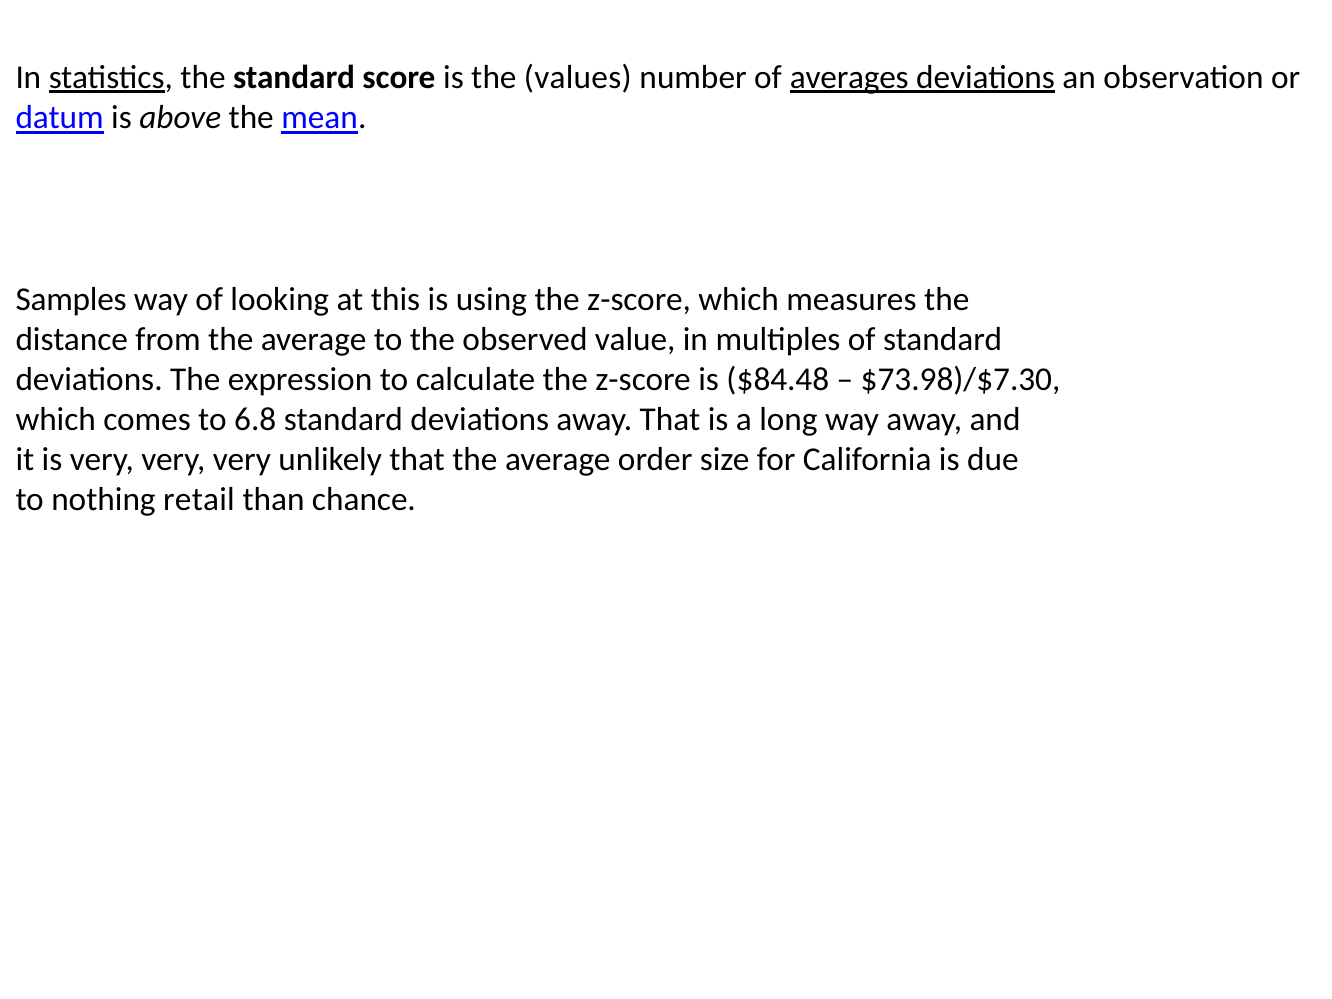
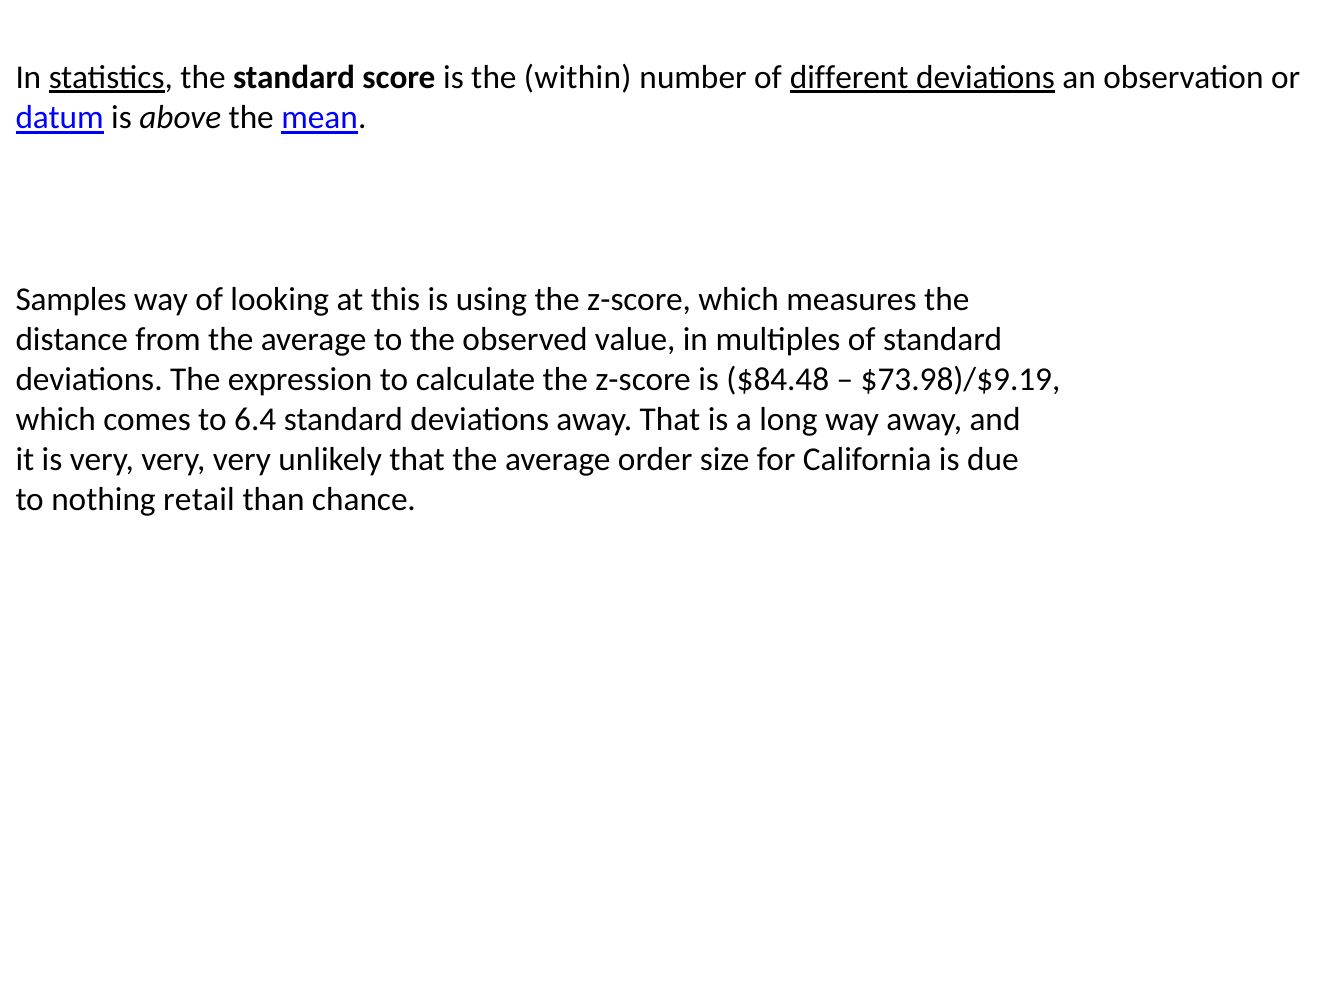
values: values -> within (578, 77)
averages: averages -> different (849, 77)
$73.98)/$7.30: $73.98)/$7.30 -> $73.98)/$9.19 (961, 380)
6.8: 6.8 -> 6.4 (255, 420)
